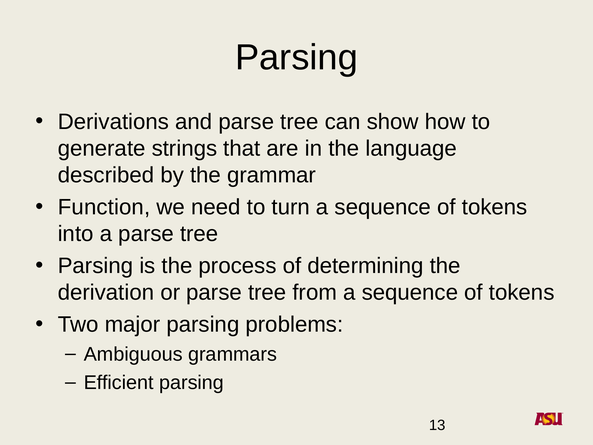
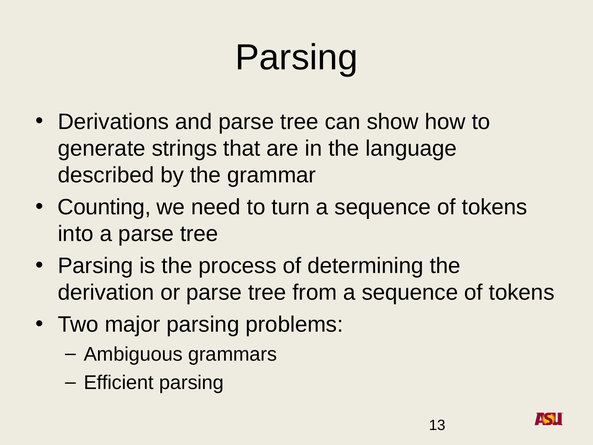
Function: Function -> Counting (104, 207)
